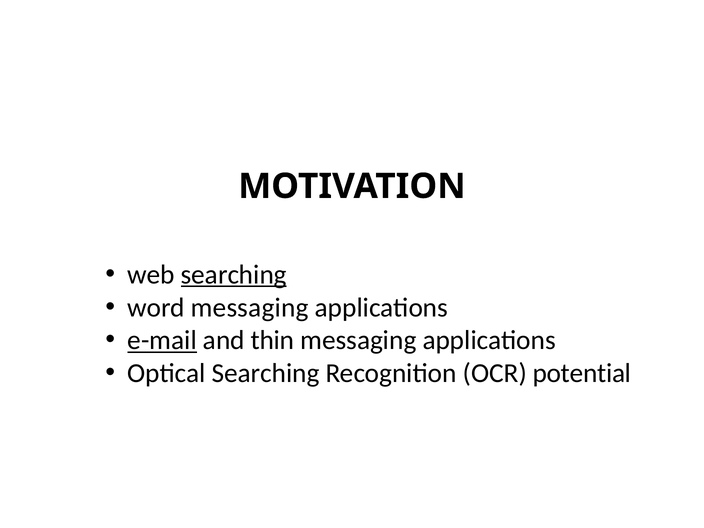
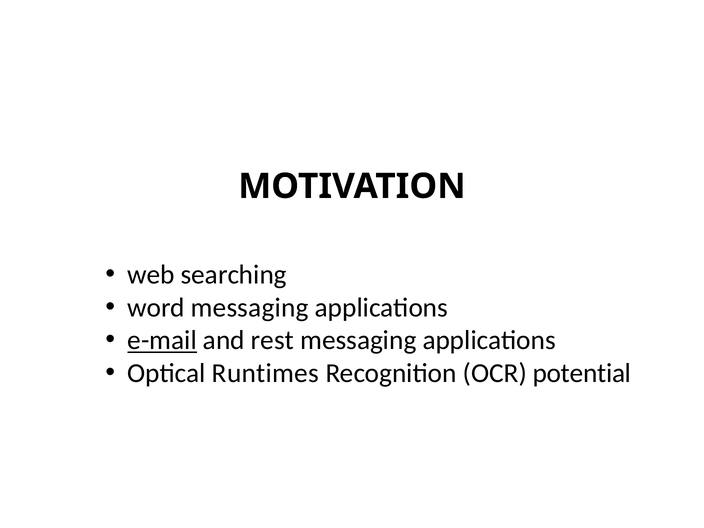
searching underline: present -> none (234, 275)
thin: thin -> rest (272, 340)
Optical Searching: Searching -> Runtimes (265, 373)
